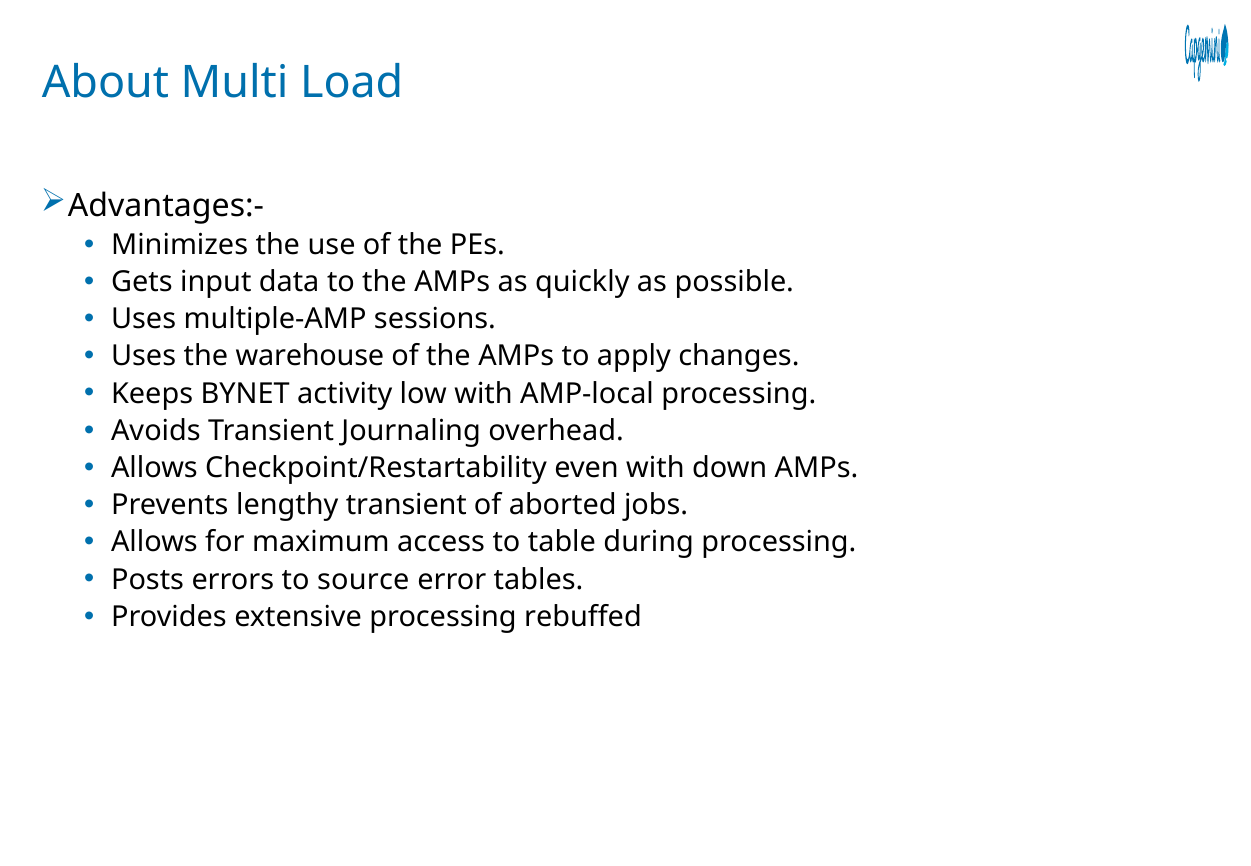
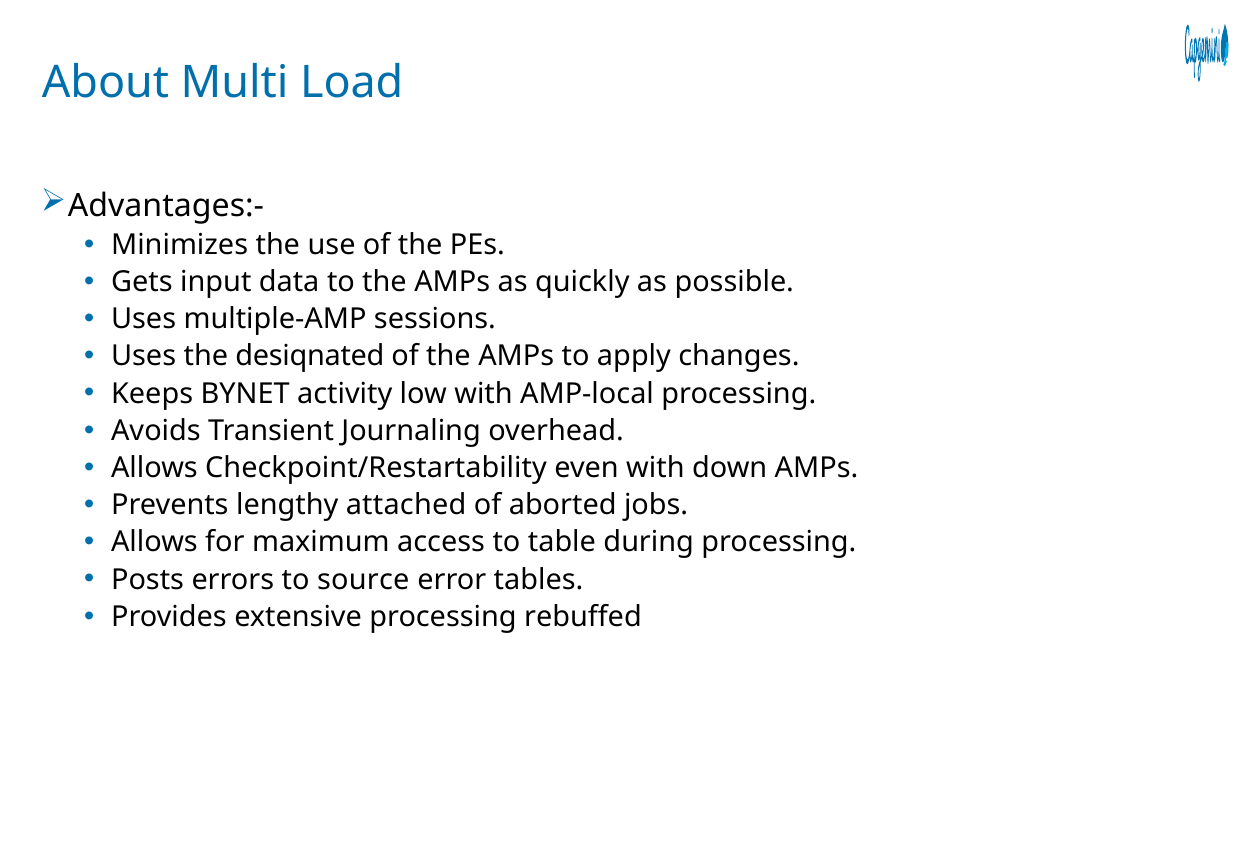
warehouse: warehouse -> desiqnated (310, 356)
lengthy transient: transient -> attached (406, 505)
